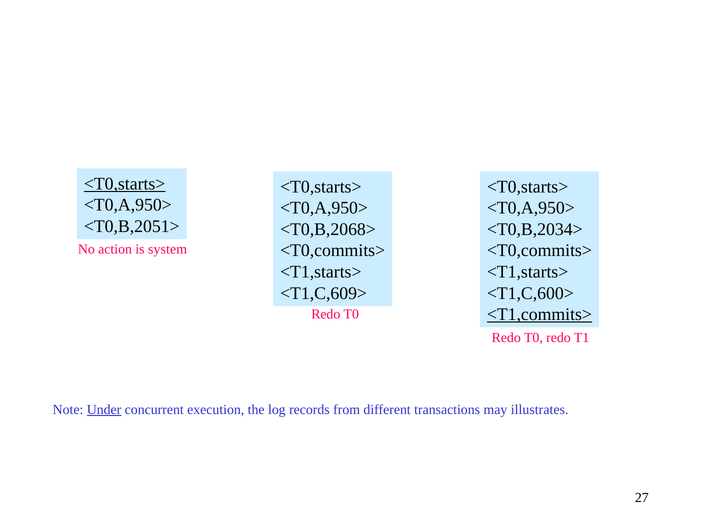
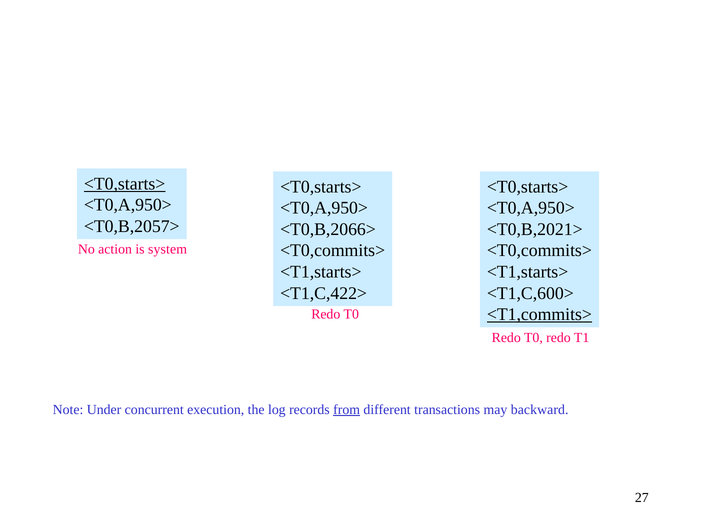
<T0,B,2051>: <T0,B,2051> -> <T0,B,2057> (132, 226)
<T0,B,2068>: <T0,B,2068> -> <T0,B,2066> (328, 229)
<T0,B,2034>: <T0,B,2034> -> <T0,B,2021> (535, 229)
<T1,C,609>: <T1,C,609> -> <T1,C,422> (324, 293)
Under underline: present -> none (104, 409)
from underline: none -> present (347, 409)
illustrates: illustrates -> backward (540, 409)
